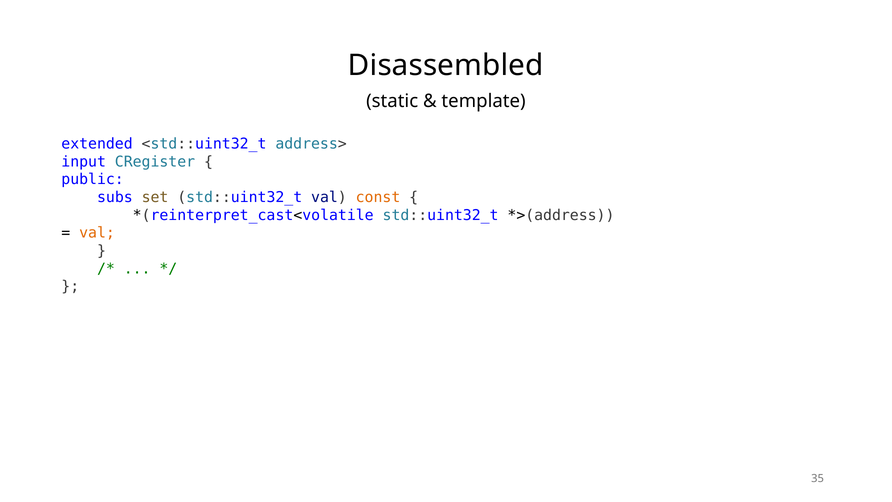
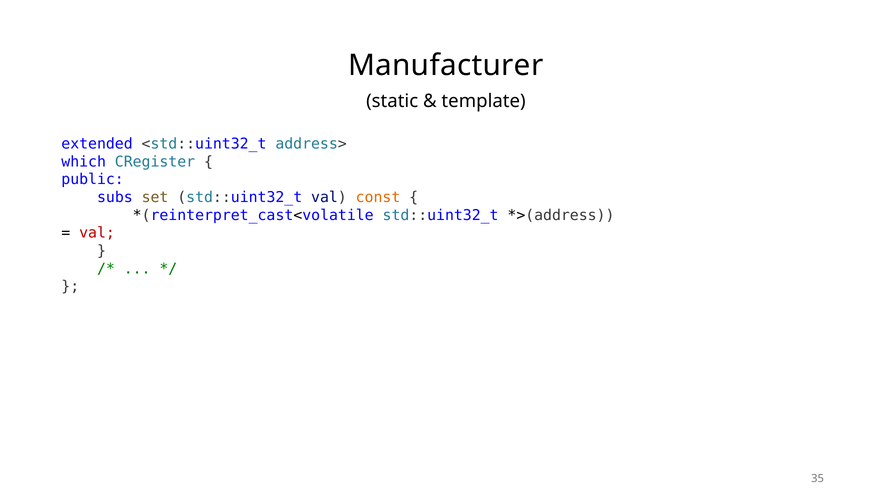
Disassembled: Disassembled -> Manufacturer (446, 65)
input: input -> which (84, 162)
val colour: orange -> red (97, 233)
